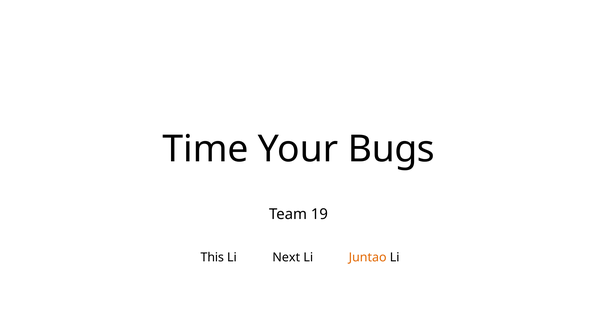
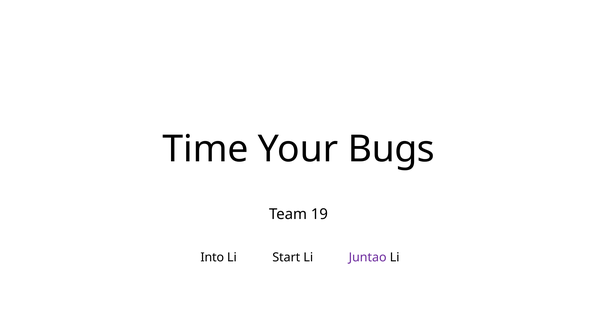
This: This -> Into (212, 257)
Next: Next -> Start (286, 257)
Juntao colour: orange -> purple (368, 257)
